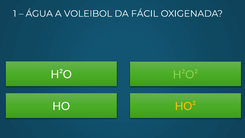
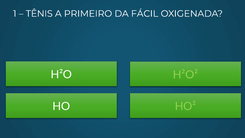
ÁGUA: ÁGUA -> TÊNIS (39, 14)
VOLEIBOL: VOLEIBOL -> PRIMEIRO (88, 14)
HO² colour: yellow -> light green (185, 106)
